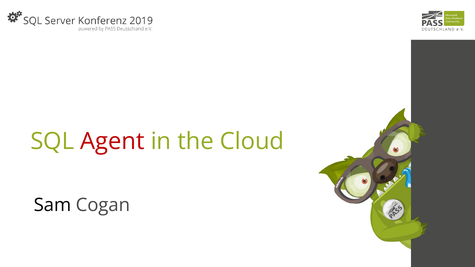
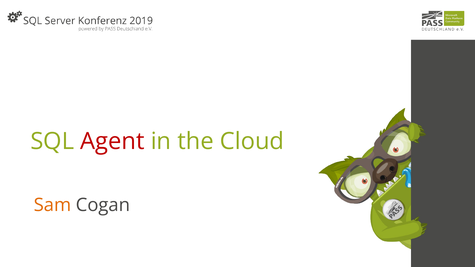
Sam colour: black -> orange (52, 205)
